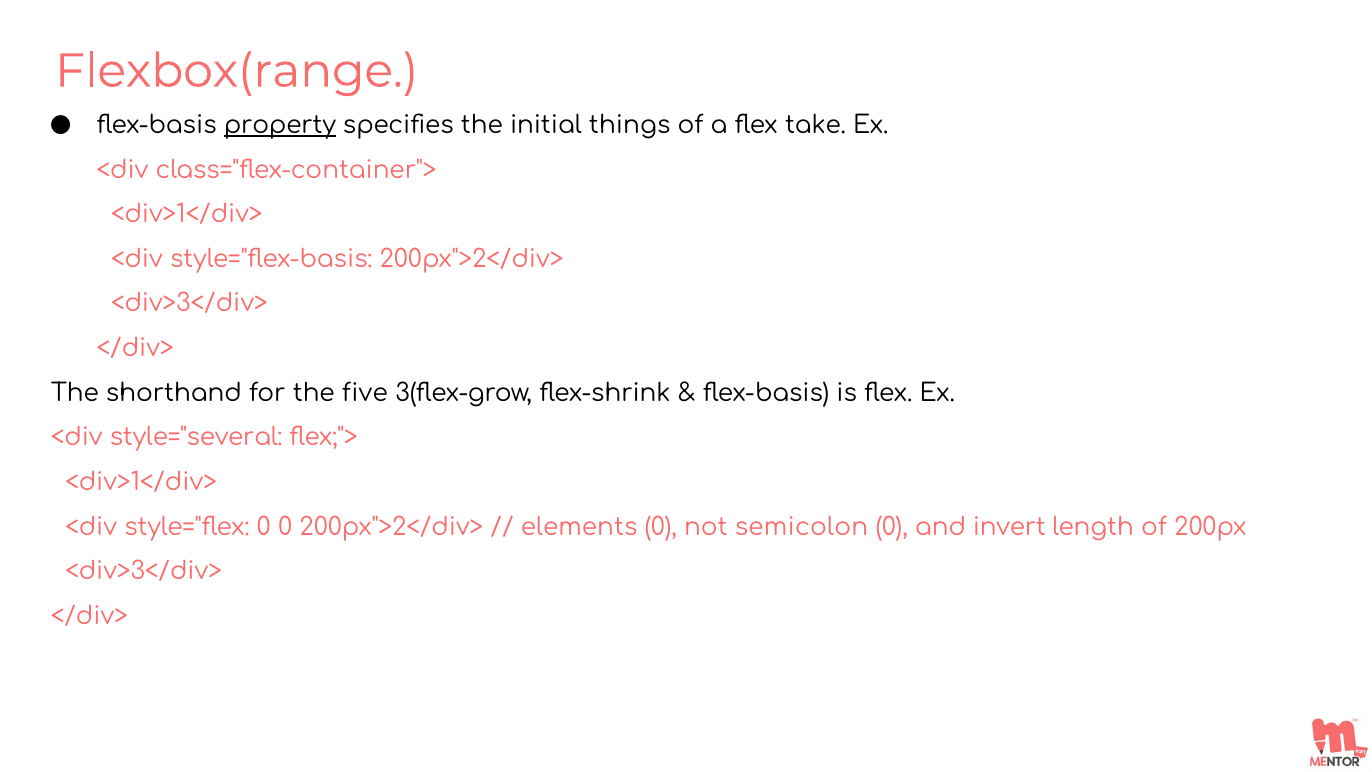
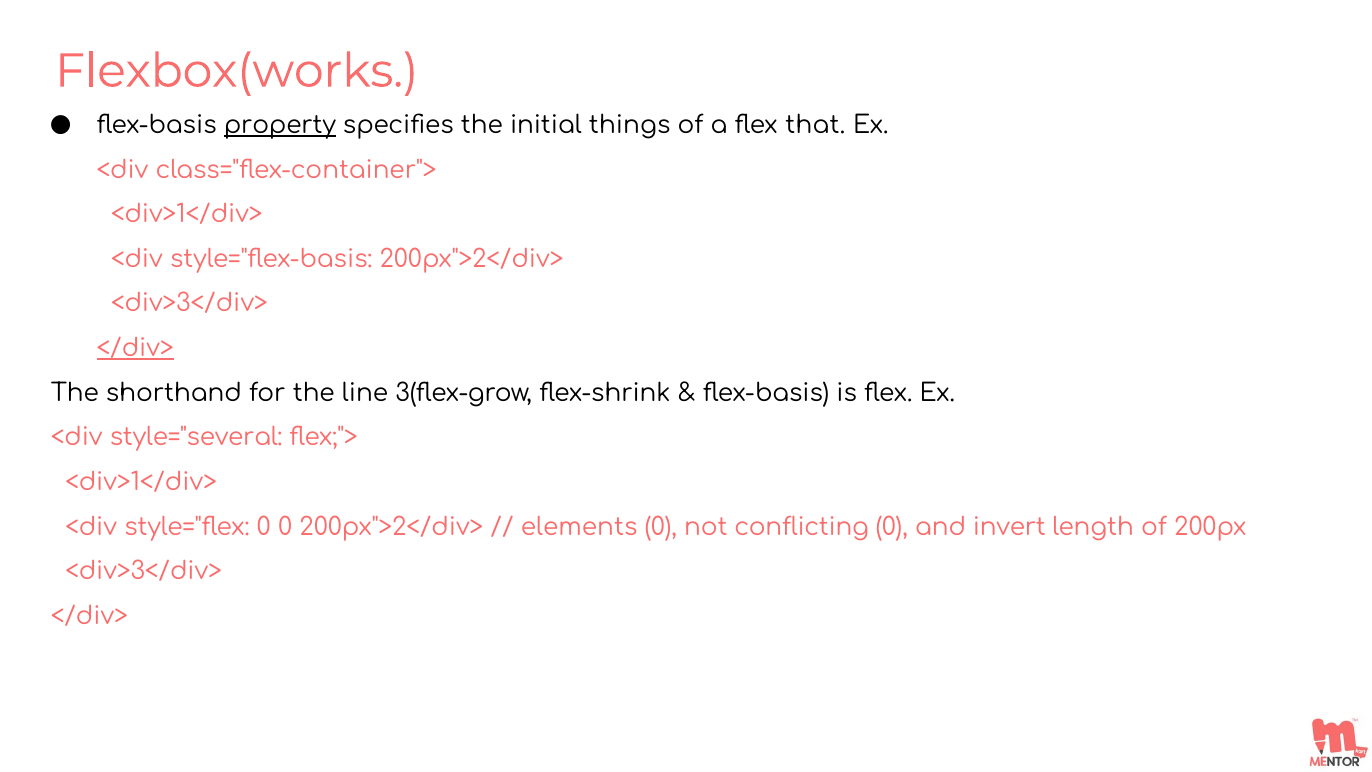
Flexbox(range: Flexbox(range -> Flexbox(works (237, 71)
take: take -> that (815, 125)
</div> underline: none -> present (135, 348)
five: five -> line (365, 393)
semicolon: semicolon -> conflicting (802, 527)
